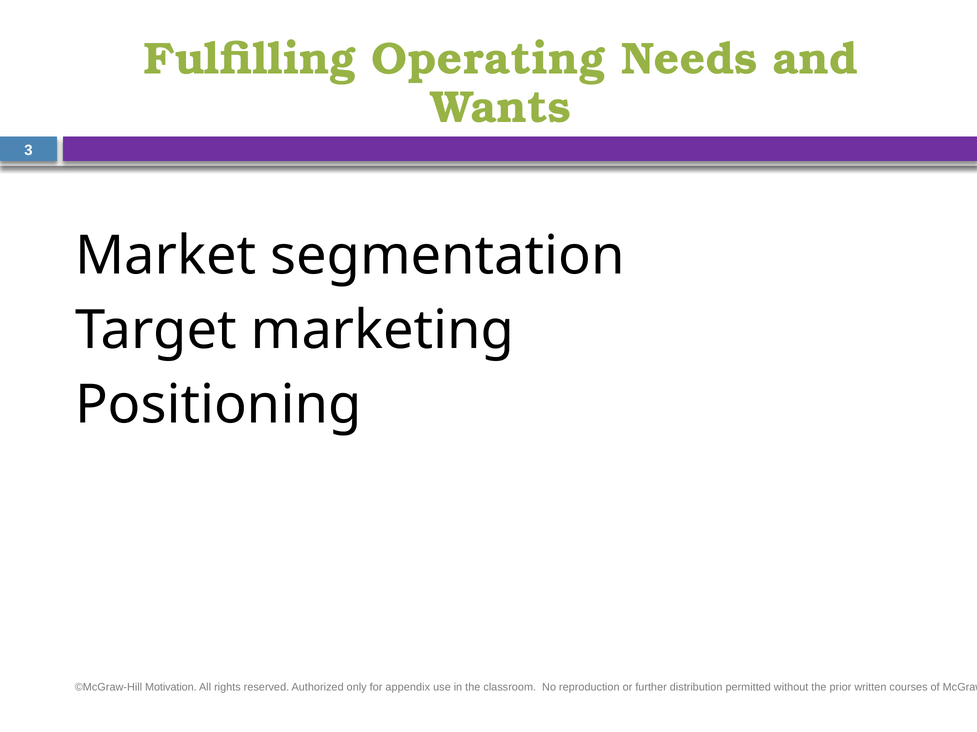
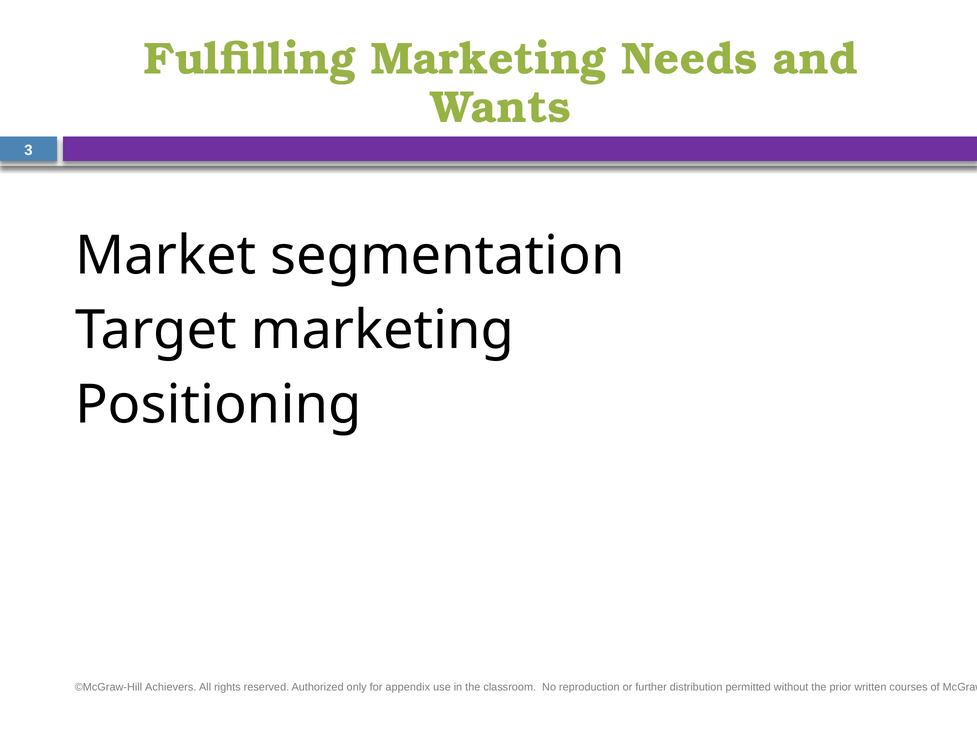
Fulfilling Operating: Operating -> Marketing (489, 59)
Motivation: Motivation -> Achievers (171, 688)
